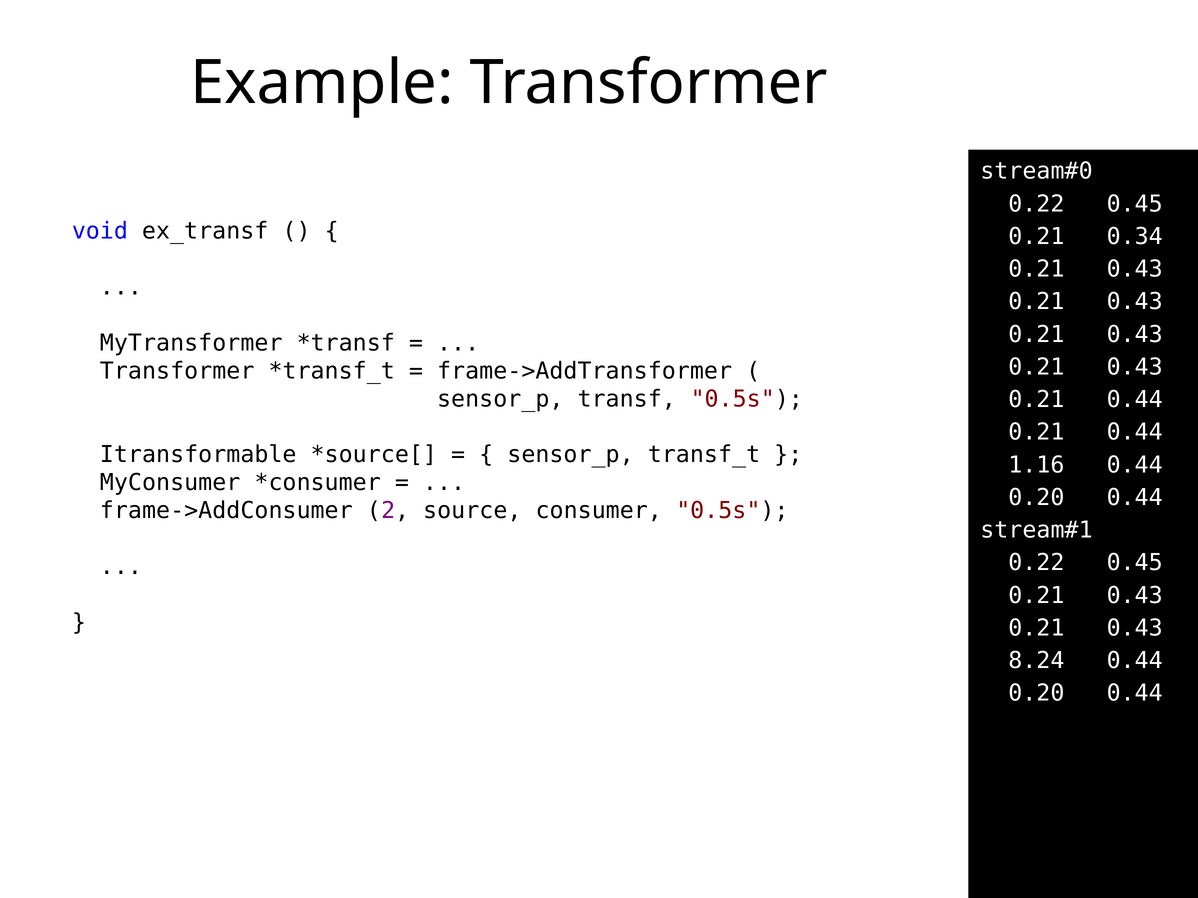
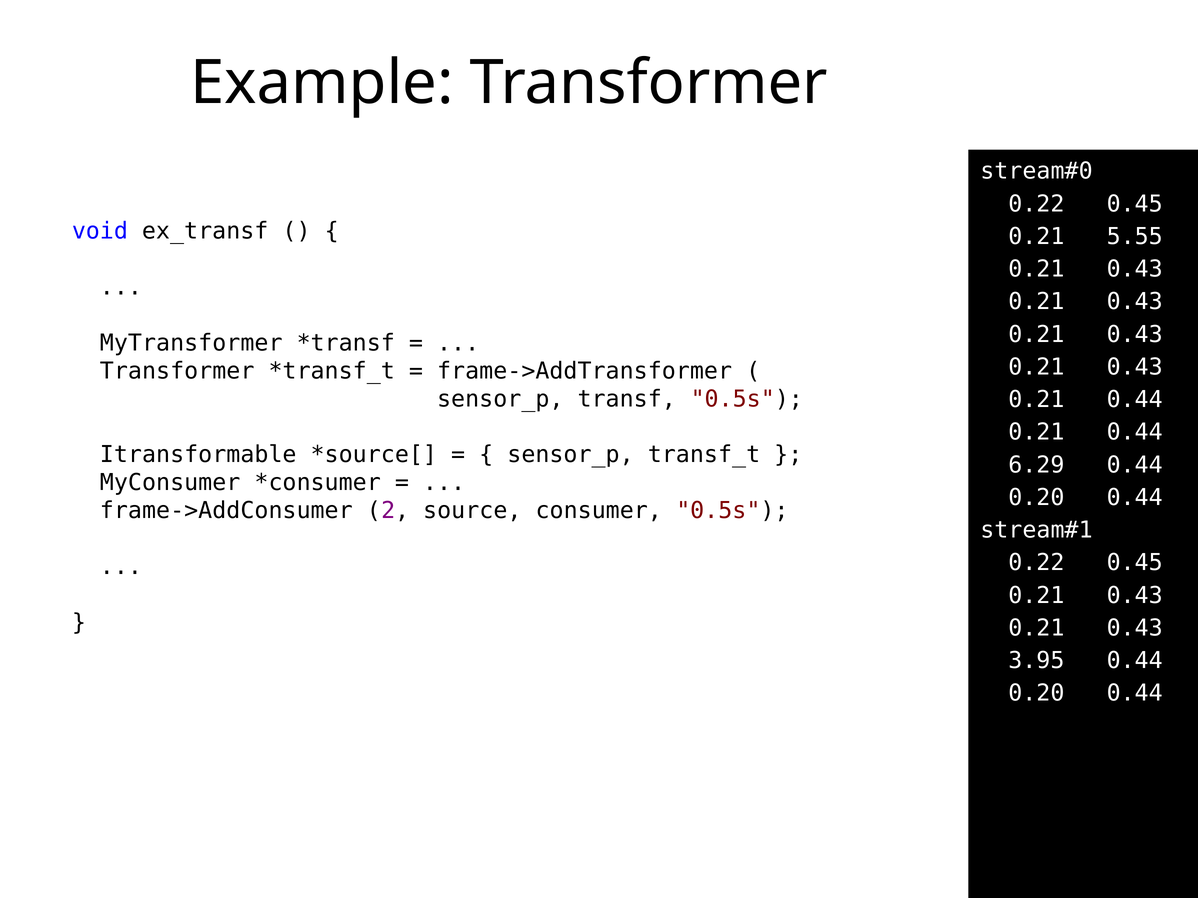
0.34: 0.34 -> 5.55 (1135, 237)
1.16: 1.16 -> 6.29 (1036, 465)
8.24: 8.24 -> 3.95 (1036, 661)
